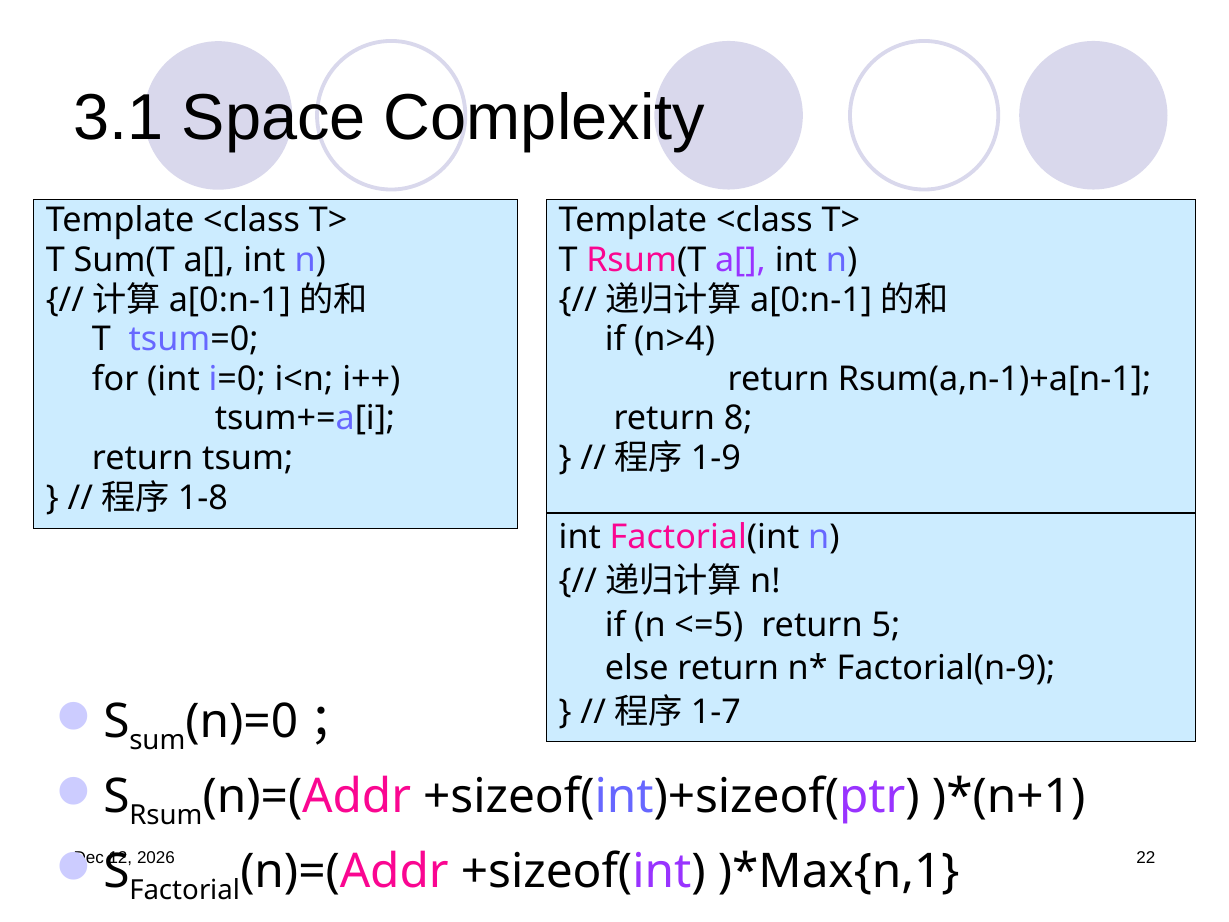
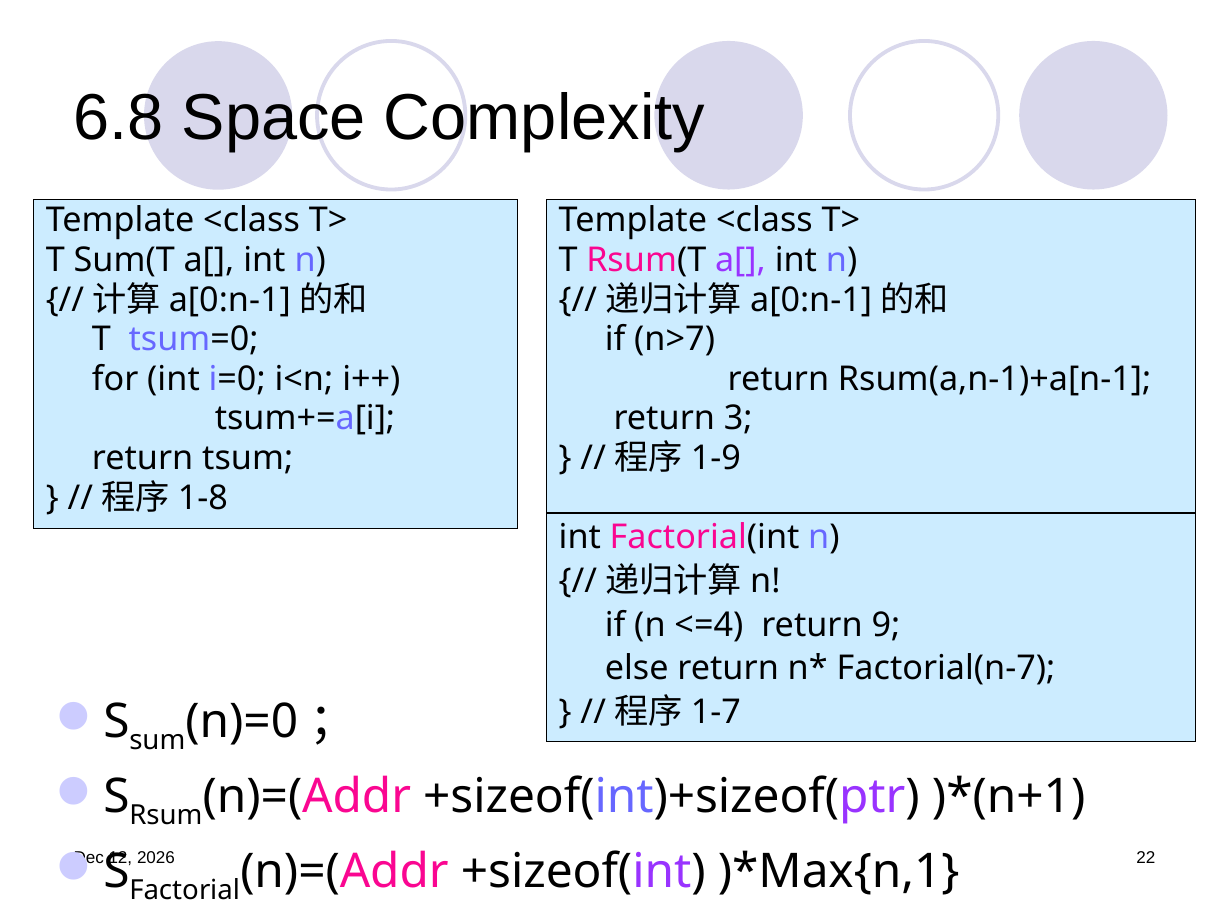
3.1: 3.1 -> 6.8 (119, 118)
n>4: n>4 -> n>7 (675, 339)
8: 8 -> 3 (738, 419)
<=5: <=5 -> <=4 (709, 625)
5: 5 -> 9 (886, 625)
Factorial(n-9: Factorial(n-9 -> Factorial(n-7 (946, 668)
